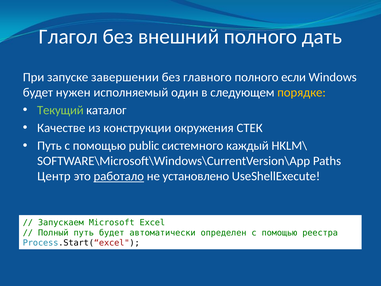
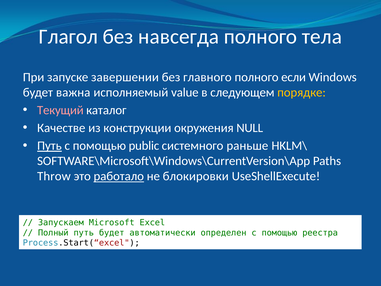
внешний: внешний -> навсегда (179, 37)
дать: дать -> тела (322, 37)
нужен: нужен -> важна (73, 92)
один: один -> value (185, 92)
Текущий colour: light green -> pink (60, 110)
СТЕК: СТЕК -> NULL (250, 128)
Путь underline: none -> present (49, 146)
каждый: каждый -> раньше (247, 146)
Центр: Центр -> Throw (54, 176)
установлено: установлено -> блокировки (196, 176)
